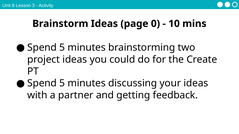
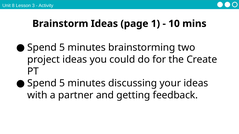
0: 0 -> 1 (155, 24)
